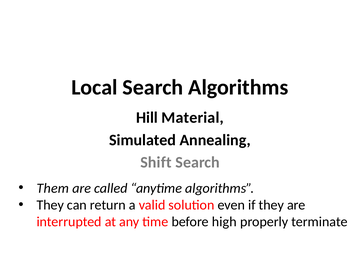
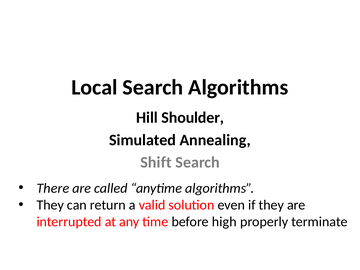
Material: Material -> Shoulder (193, 118)
Them: Them -> There (53, 188)
